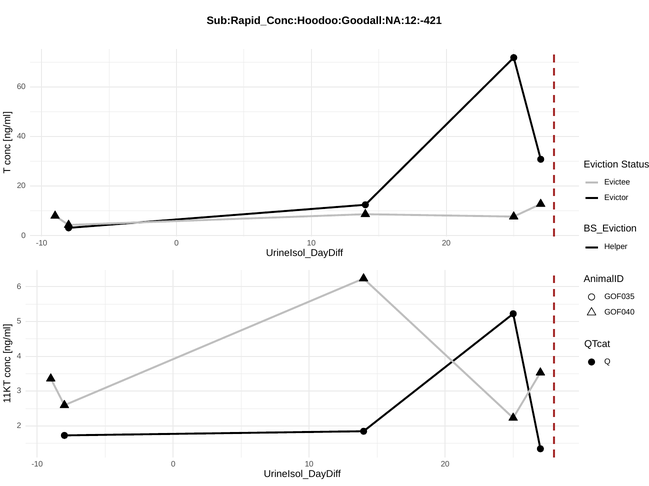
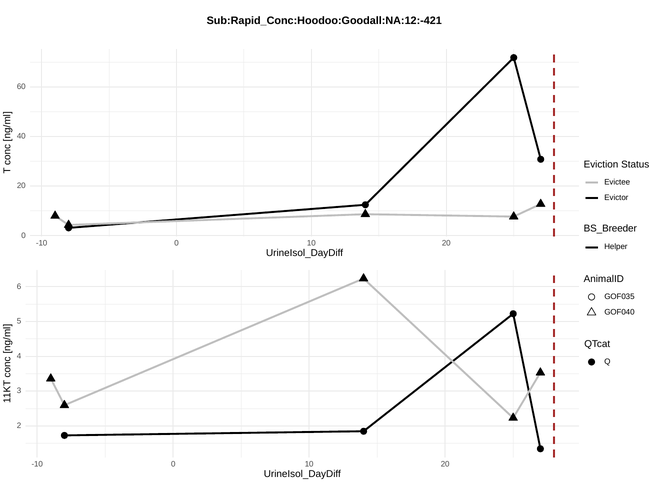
BS_Eviction: BS_Eviction -> BS_Breeder (610, 229)
